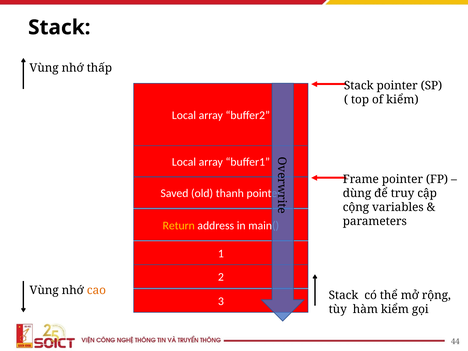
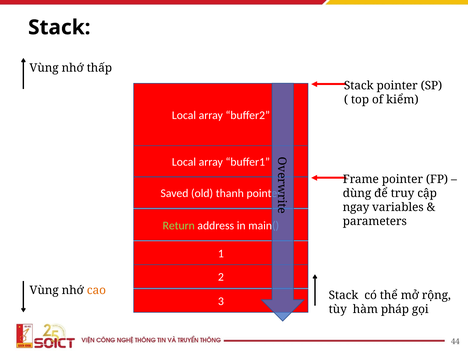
cộng: cộng -> ngay (356, 207)
Return colour: yellow -> light green (179, 225)
hàm kiểm: kiểm -> pháp (395, 309)
